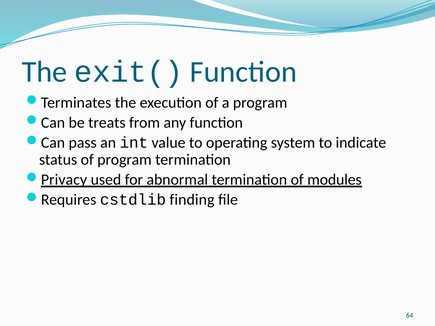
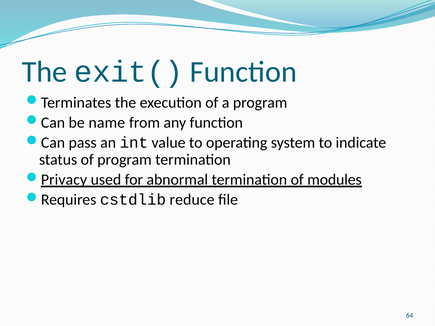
treats: treats -> name (107, 123)
finding: finding -> reduce (192, 200)
